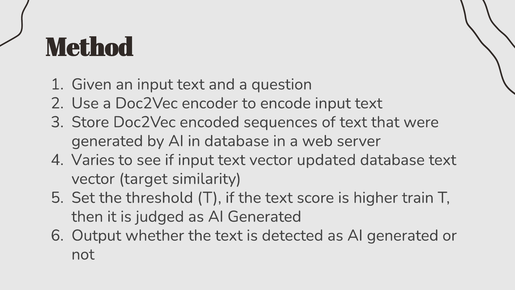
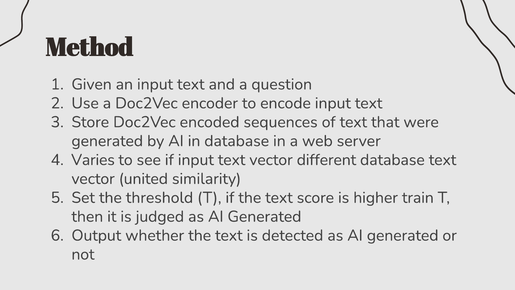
updated: updated -> different (326, 160)
target: target -> united (143, 179)
